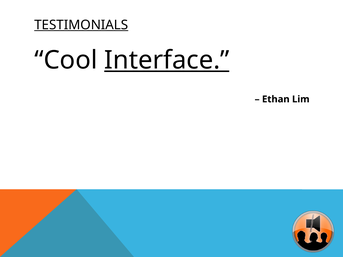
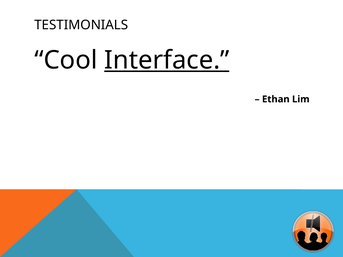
TESTIMONIALS underline: present -> none (81, 25)
